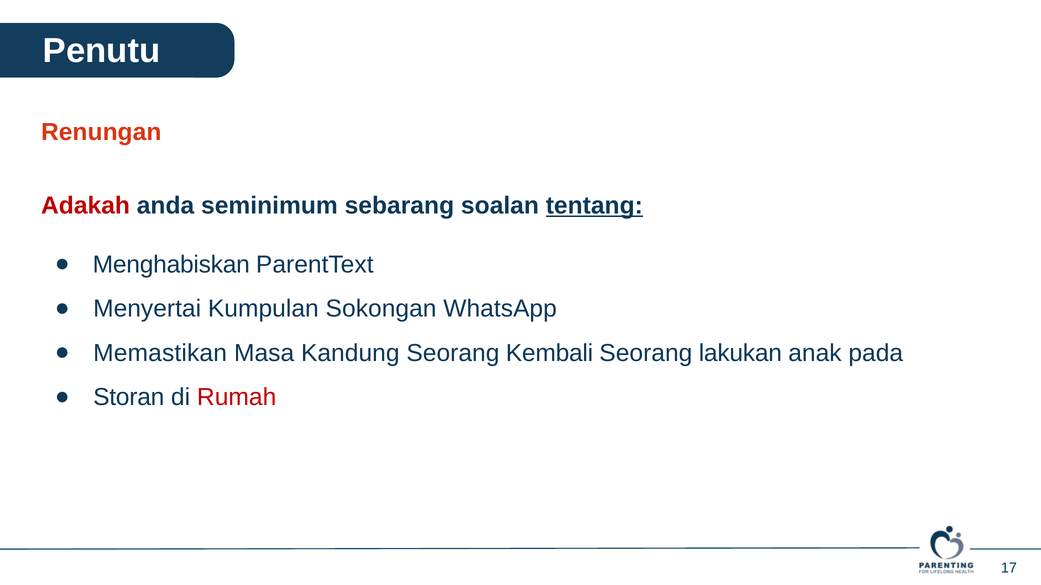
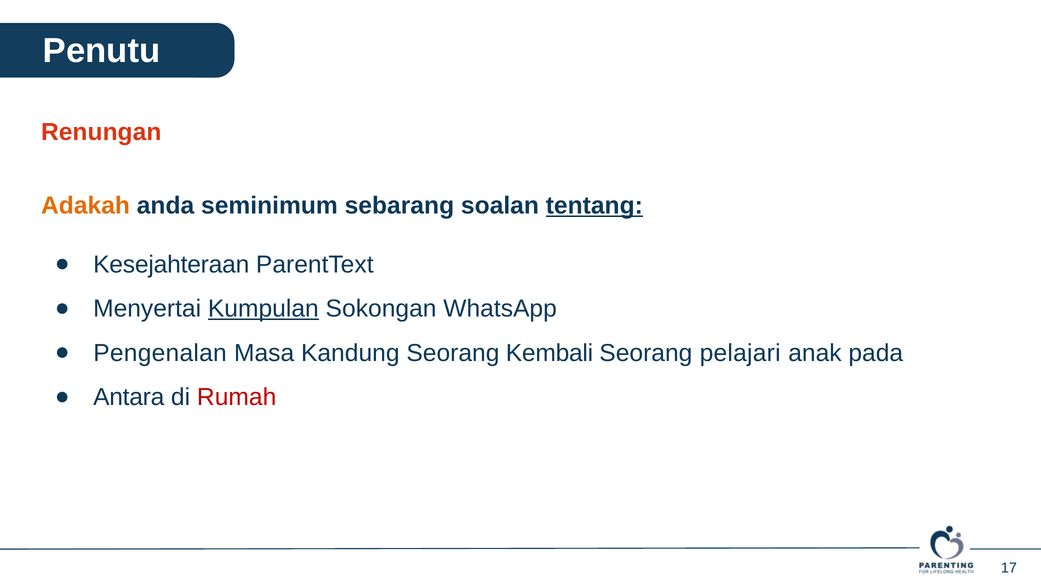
Adakah colour: red -> orange (86, 206)
Menghabiskan: Menghabiskan -> Kesejahteraan (171, 265)
Kumpulan underline: none -> present (263, 309)
Memastikan: Memastikan -> Pengenalan (160, 353)
lakukan: lakukan -> pelajari (740, 353)
Storan: Storan -> Antara (129, 398)
